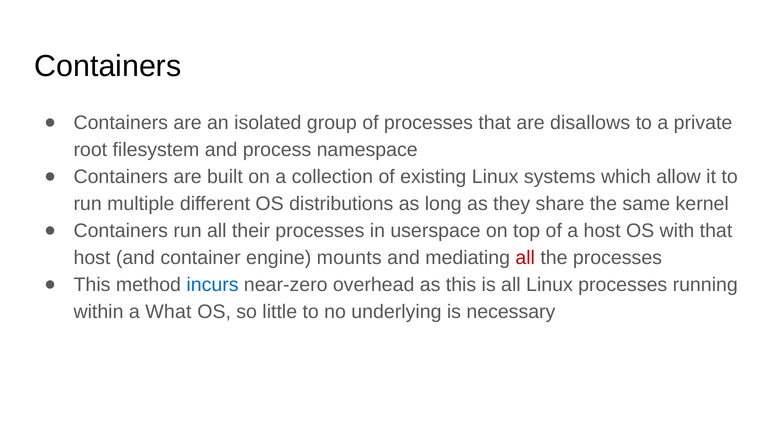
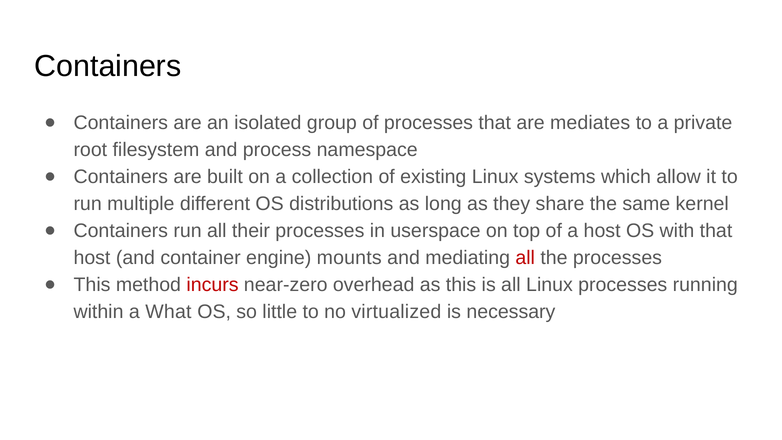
disallows: disallows -> mediates (590, 123)
incurs colour: blue -> red (213, 285)
underlying: underlying -> virtualized (396, 312)
